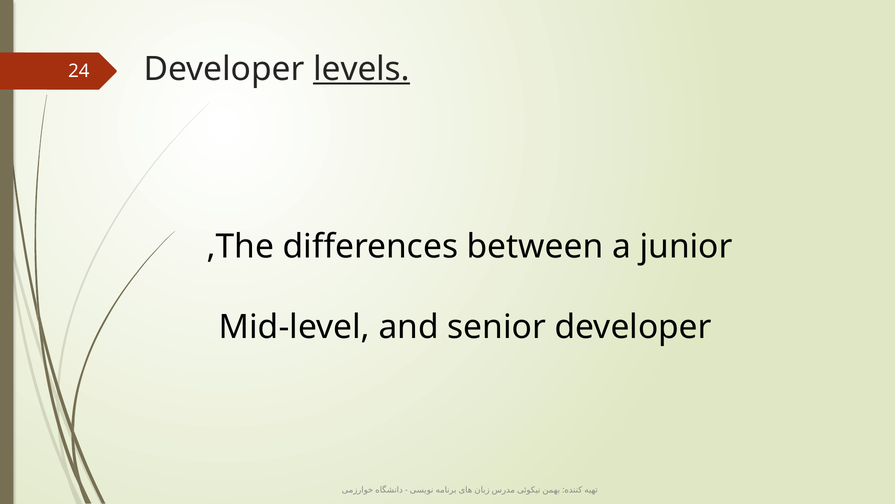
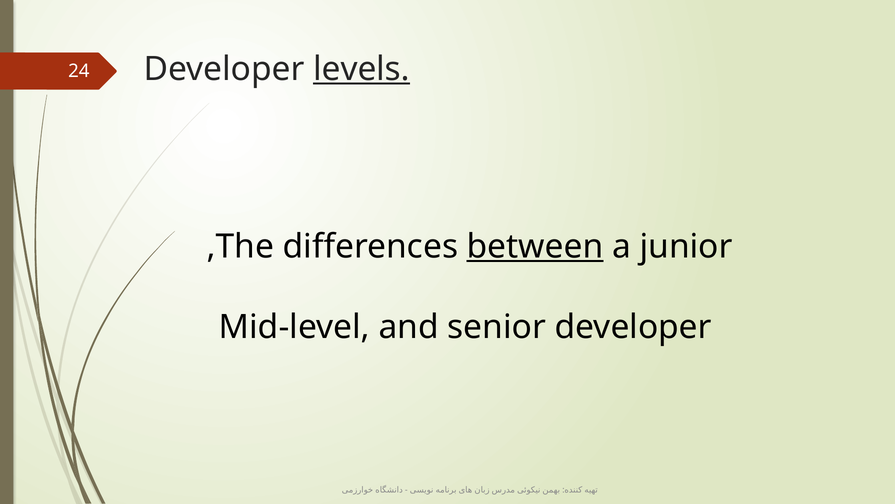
between underline: none -> present (535, 246)
